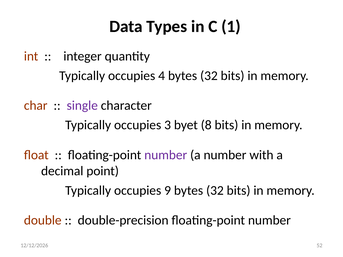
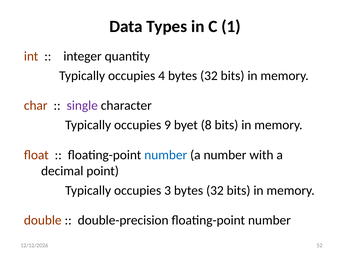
3: 3 -> 9 (168, 125)
number colour: purple -> blue (166, 155)
9: 9 -> 3 (168, 191)
